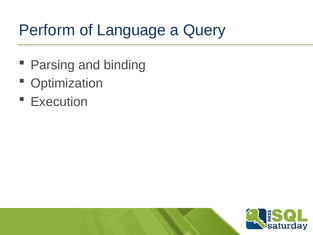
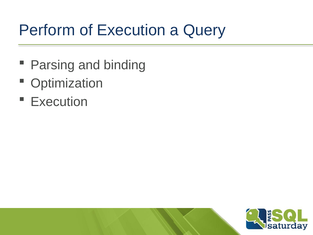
of Language: Language -> Execution (131, 30)
